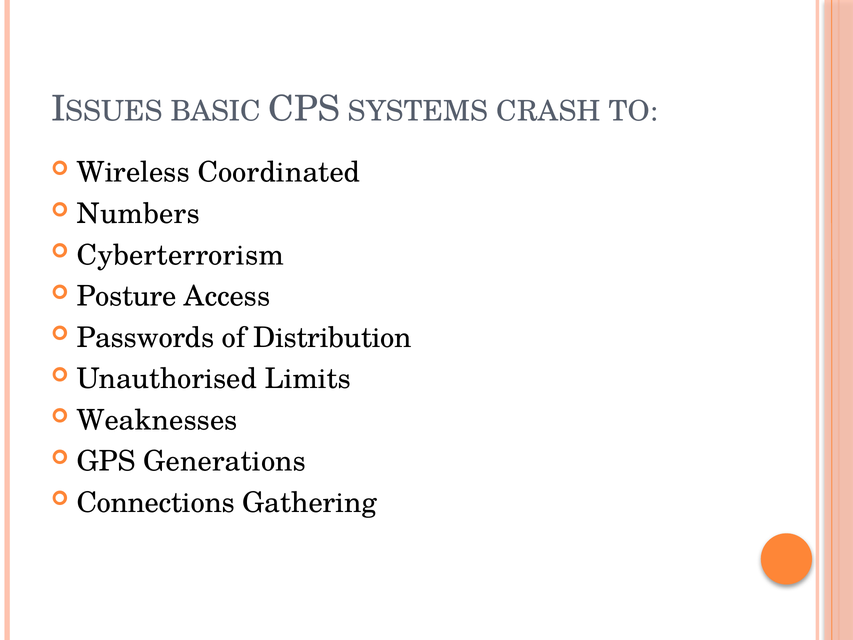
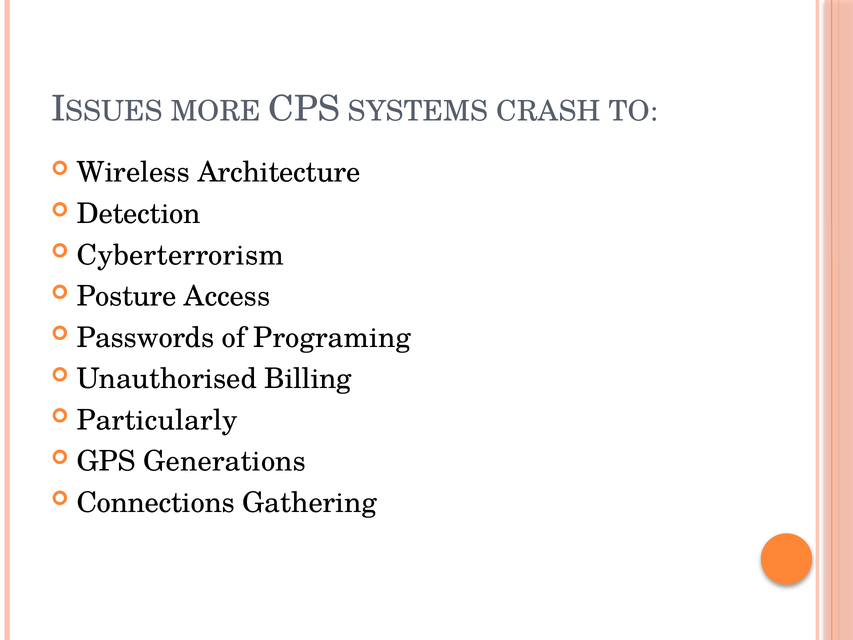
BASIC: BASIC -> MORE (216, 112)
Coordinated: Coordinated -> Architecture (279, 173)
Numbers: Numbers -> Detection (139, 214)
Distribution: Distribution -> Programing (332, 337)
Limits: Limits -> Billing (308, 379)
Weaknesses: Weaknesses -> Particularly (157, 420)
